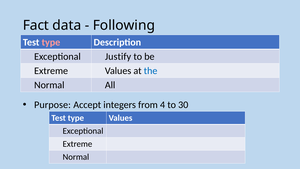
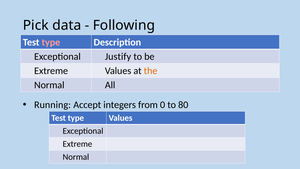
Fact: Fact -> Pick (36, 25)
the colour: blue -> orange (151, 71)
Purpose: Purpose -> Running (53, 105)
4: 4 -> 0 (163, 105)
30: 30 -> 80 (183, 105)
